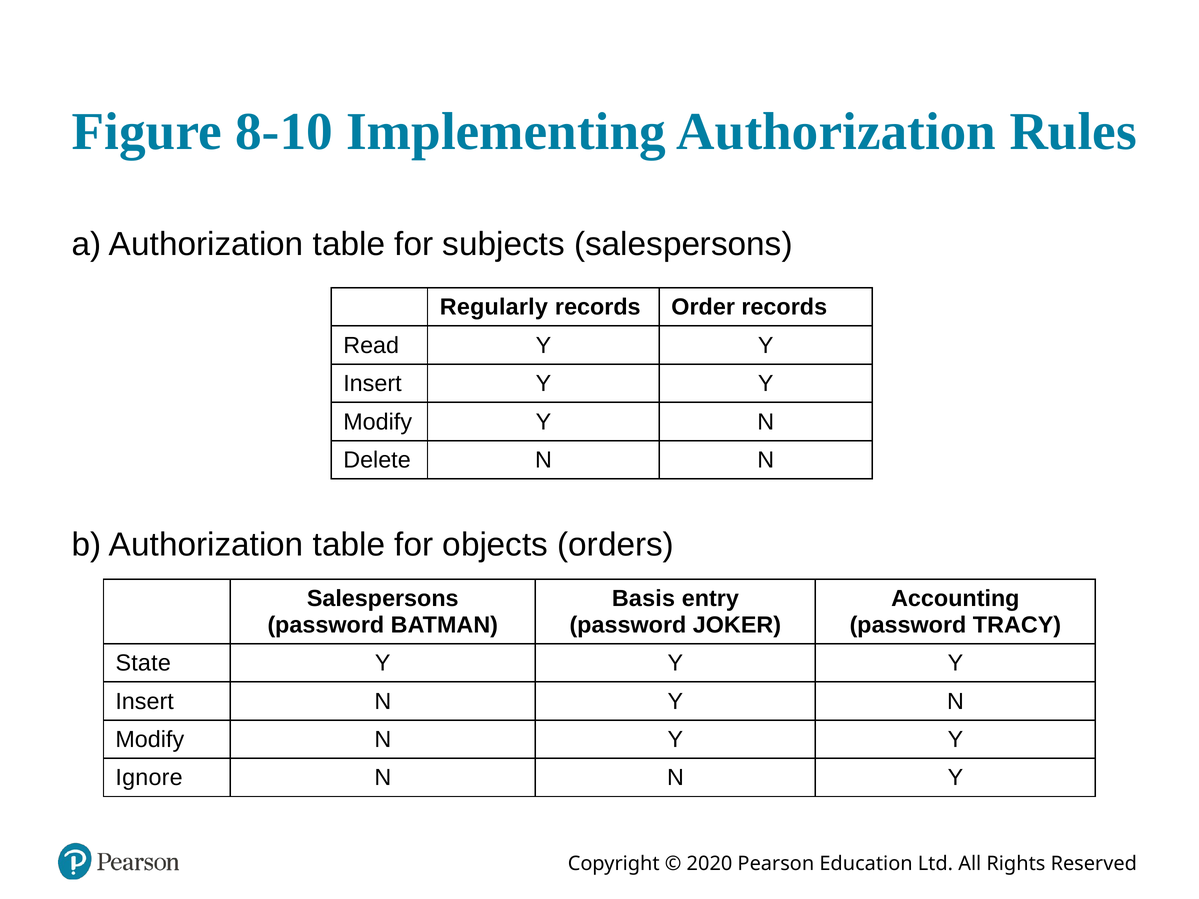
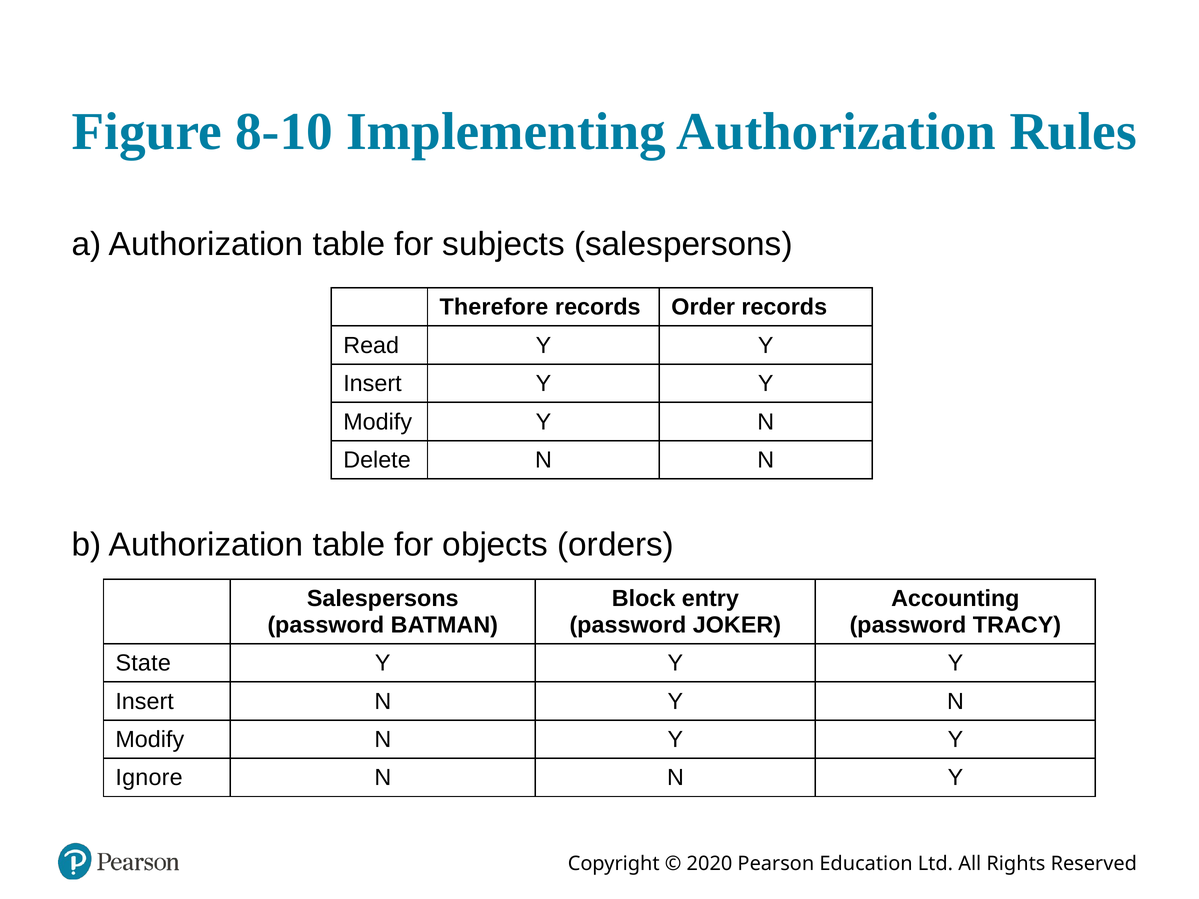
Regularly: Regularly -> Therefore (494, 307)
Basis: Basis -> Block (644, 599)
